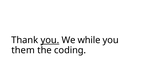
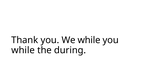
you underline: present -> none (50, 40)
them: them -> while (23, 50)
coding: coding -> during (70, 50)
